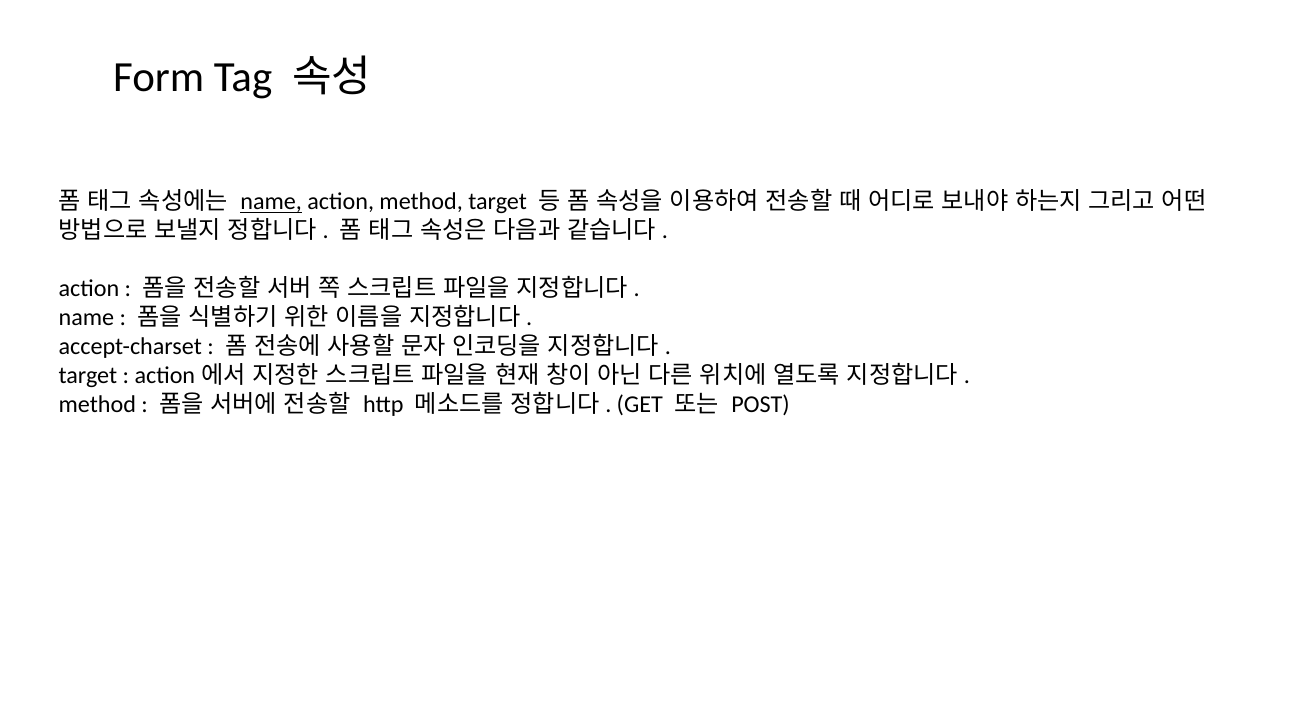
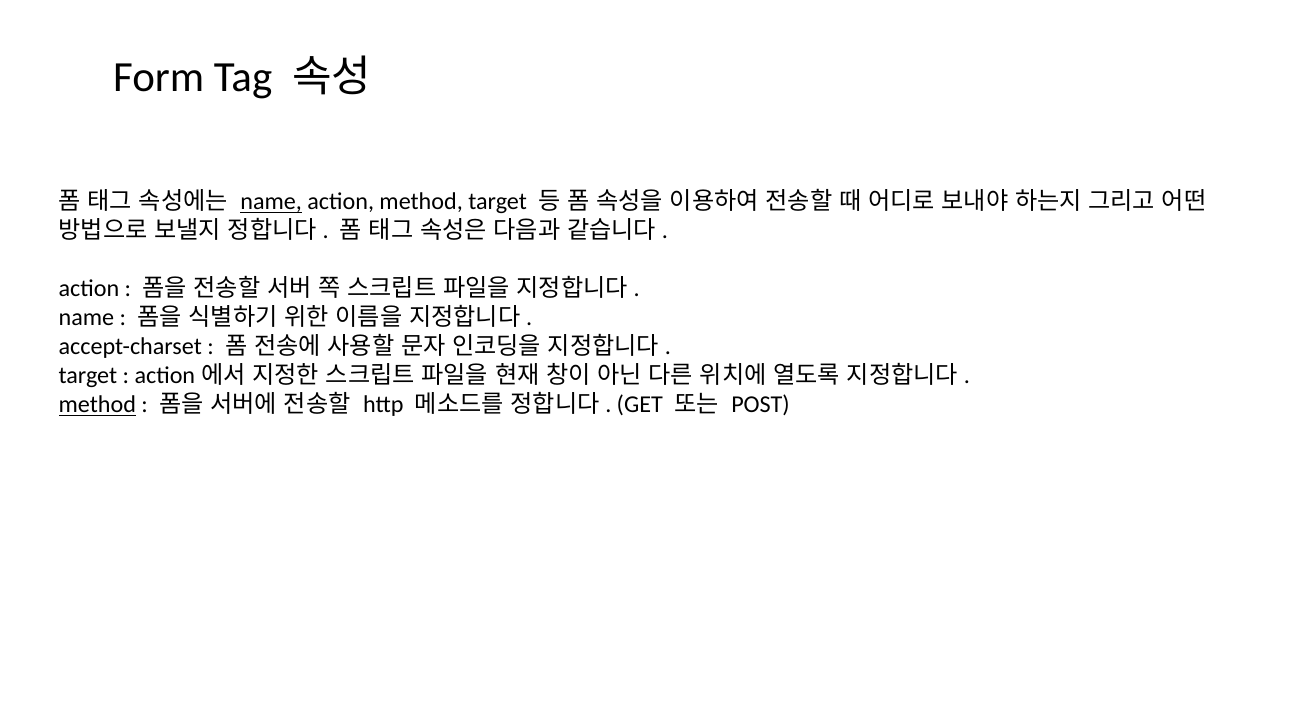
method underline: none -> present (97, 405)
